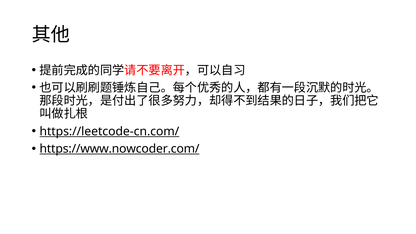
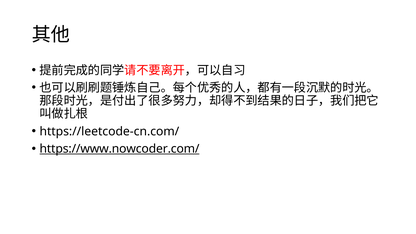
https://leetcode-cn.com/ underline: present -> none (109, 131)
